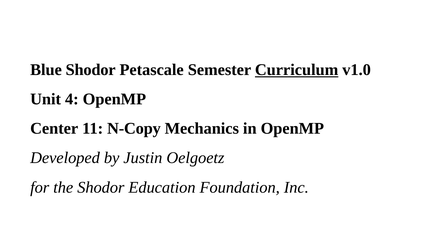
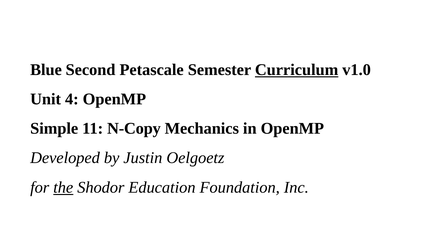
Blue Shodor: Shodor -> Second (91, 70)
Center: Center -> Simple (54, 128)
the underline: none -> present (63, 187)
